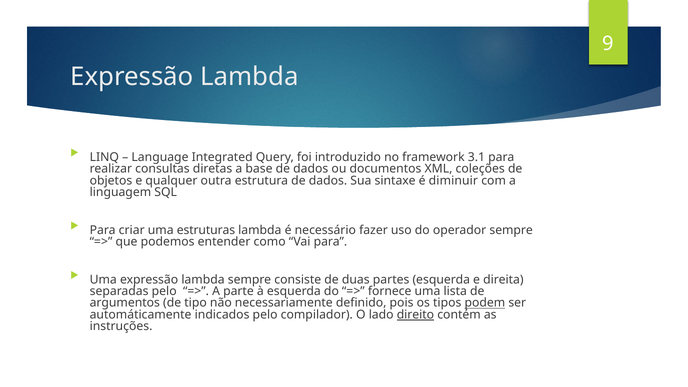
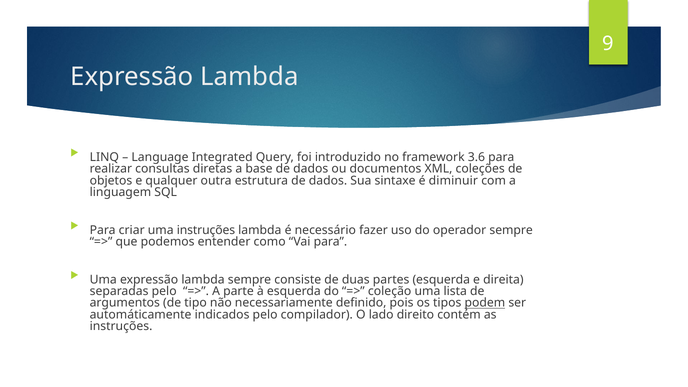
3.1: 3.1 -> 3.6 (476, 157)
uma estruturas: estruturas -> instruções (206, 230)
fornece: fornece -> coleção (390, 291)
direito underline: present -> none (415, 315)
